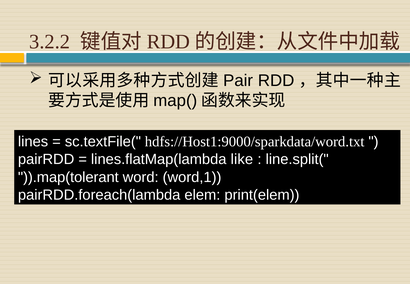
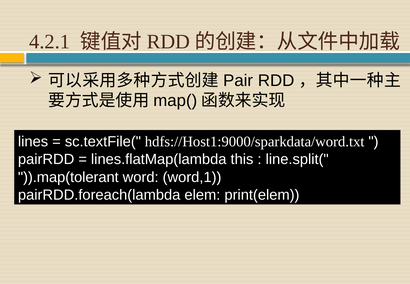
3.2.2: 3.2.2 -> 4.2.1 (50, 42)
like: like -> this (242, 159)
